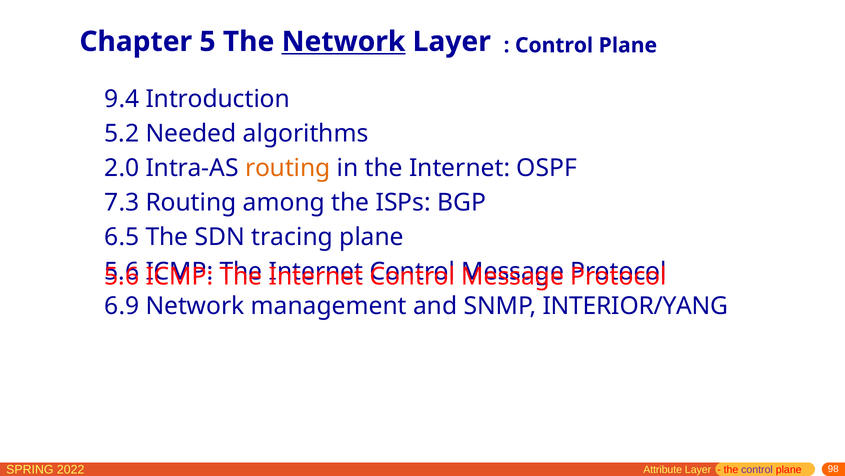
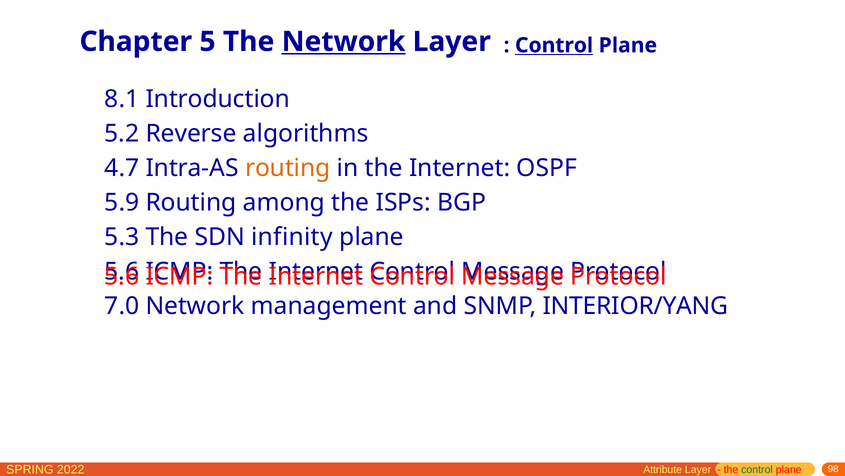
Control underline: none -> present (554, 45)
9.4: 9.4 -> 8.1 (122, 99)
Needed: Needed -> Reverse (191, 133)
2.0: 2.0 -> 4.7 (122, 168)
7.3: 7.3 -> 5.9 (122, 202)
6.5: 6.5 -> 5.3 (122, 237)
tracing: tracing -> infinity (292, 237)
6.9: 6.9 -> 7.0 (122, 306)
control colour: purple -> green (757, 469)
